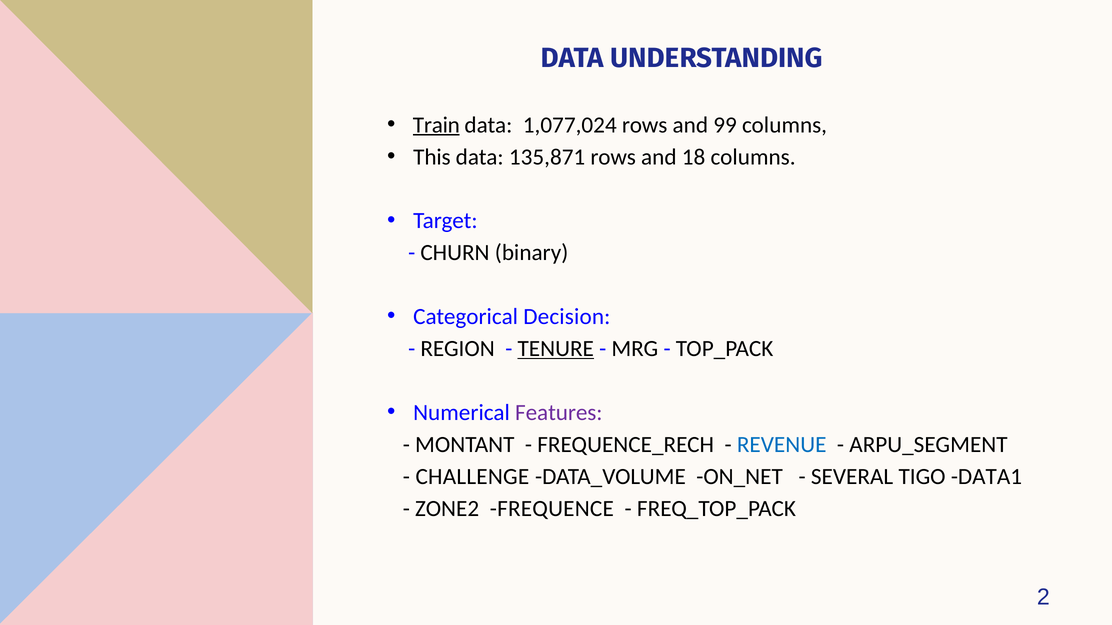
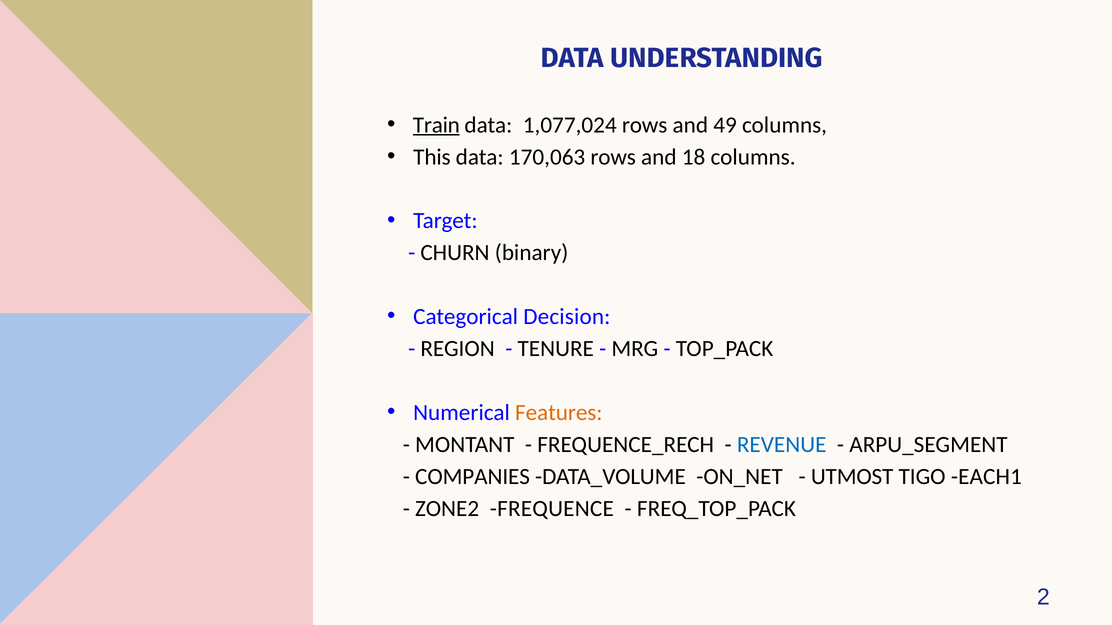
99: 99 -> 49 (725, 125)
135,871: 135,871 -> 170,063 (547, 157)
TENURE underline: present -> none (556, 349)
Features colour: purple -> orange (559, 413)
CHALLENGE: CHALLENGE -> COMPANIES (473, 477)
SEVERAL: SEVERAL -> UTMOST (852, 477)
DATA1: DATA1 -> EACH1 (986, 477)
